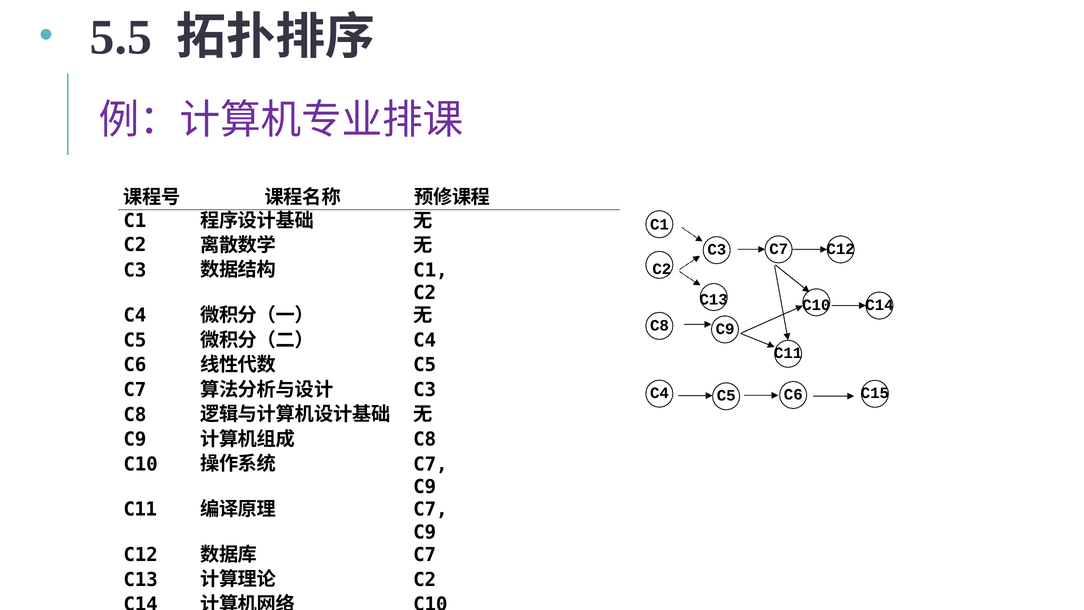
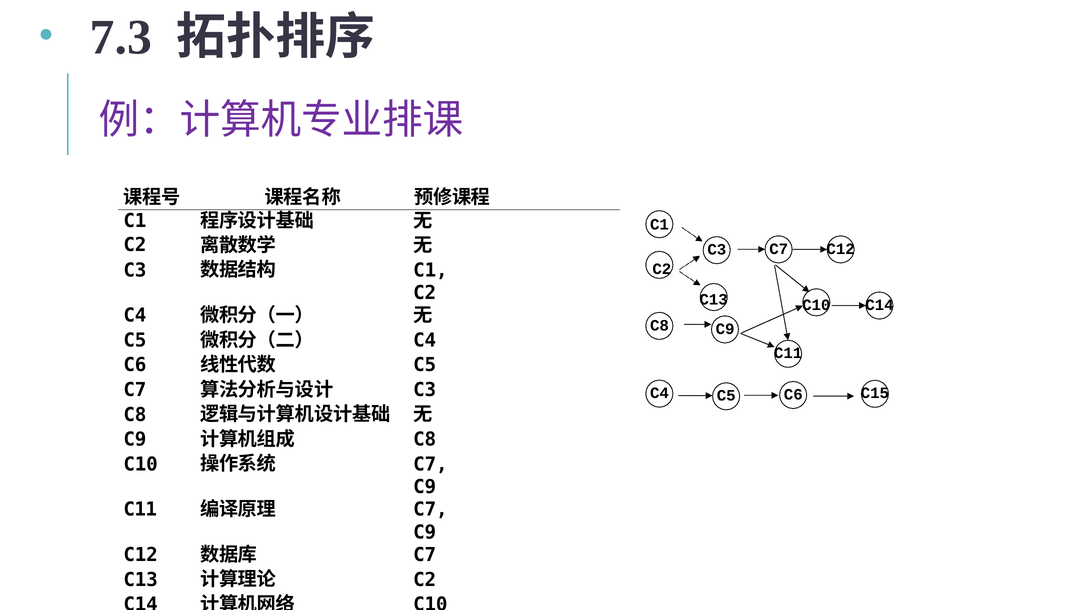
5.5: 5.5 -> 7.3 (121, 37)
